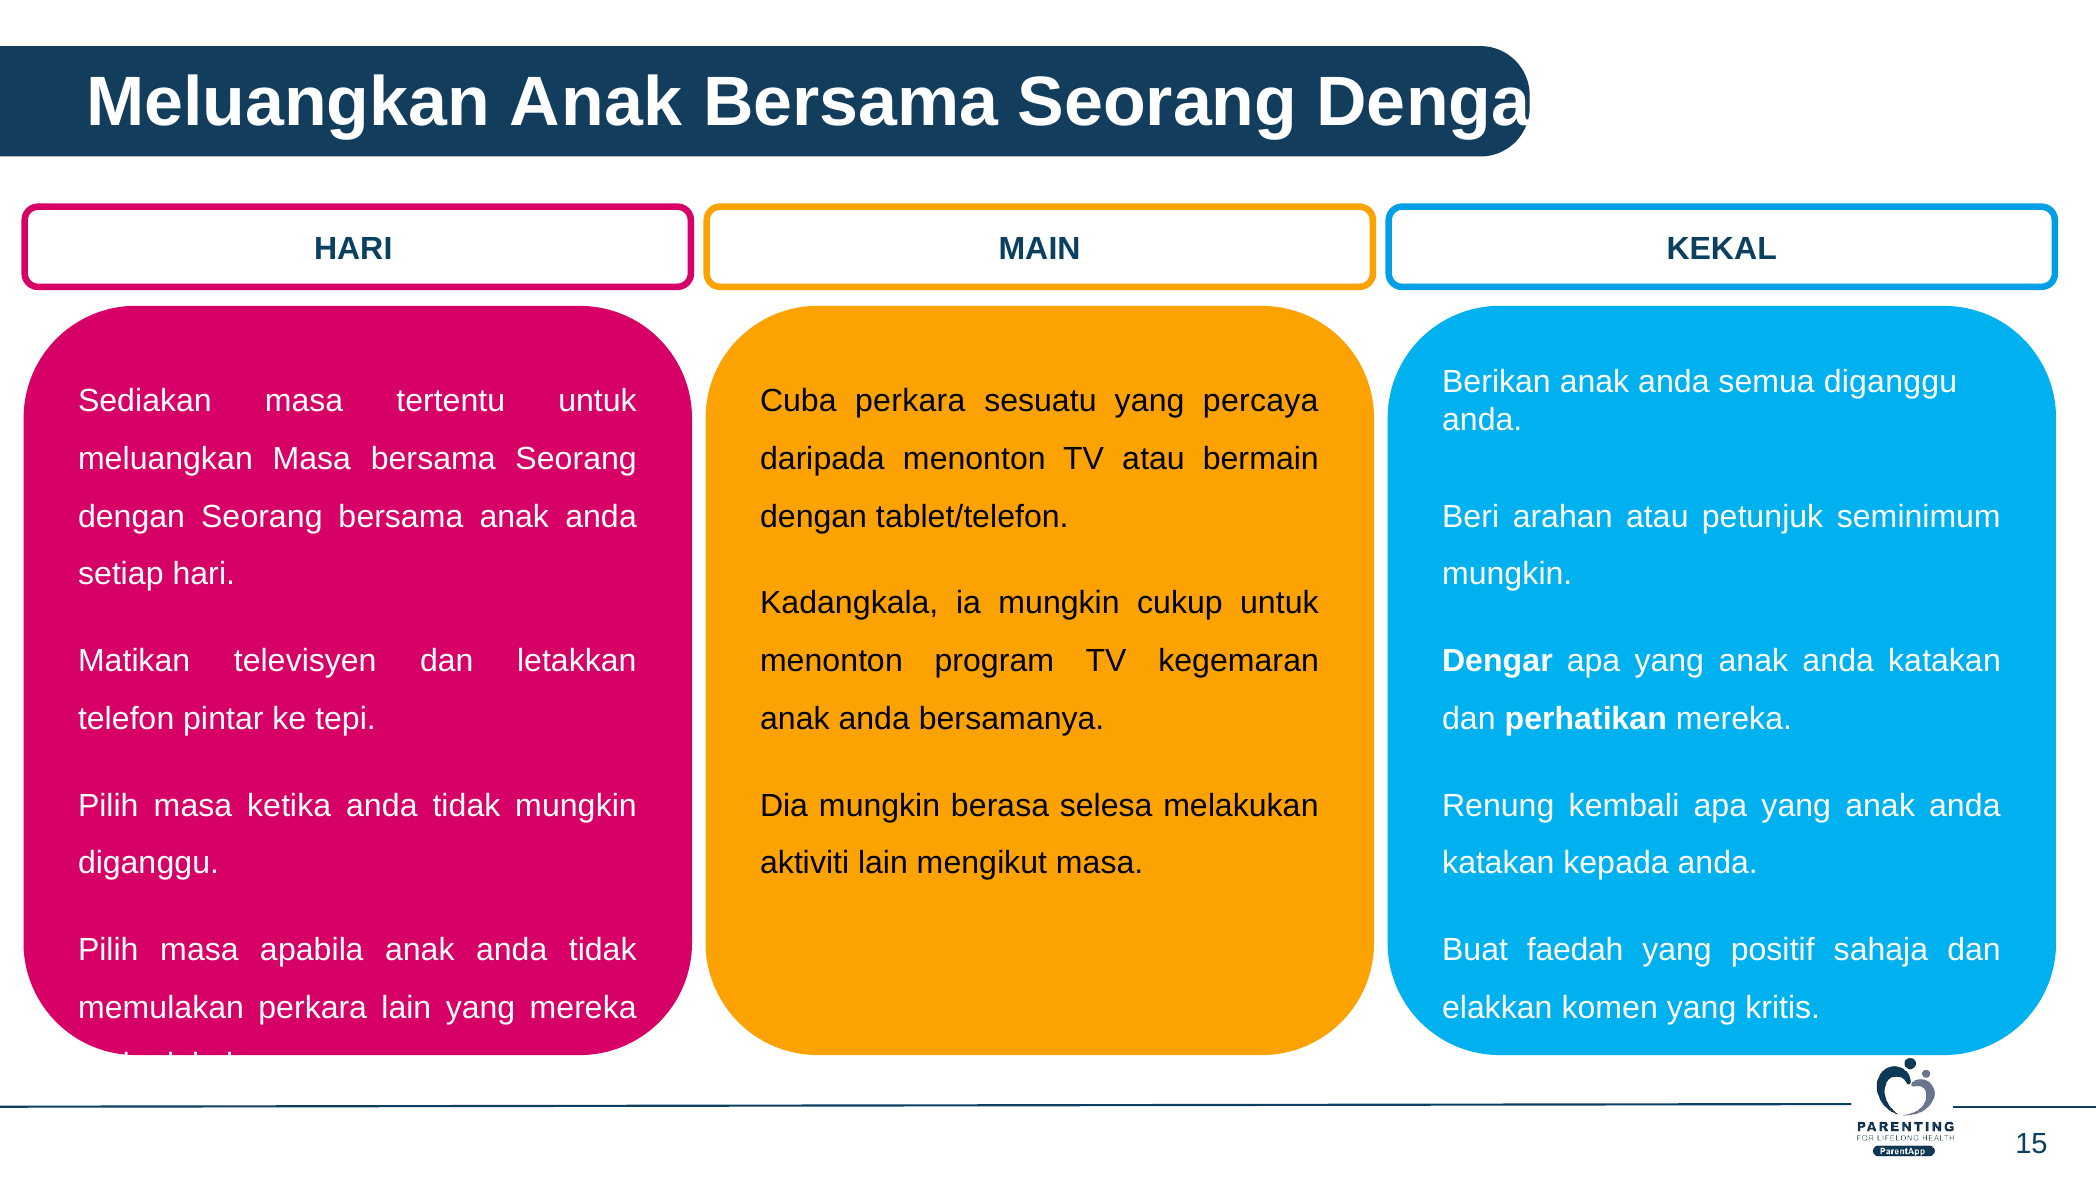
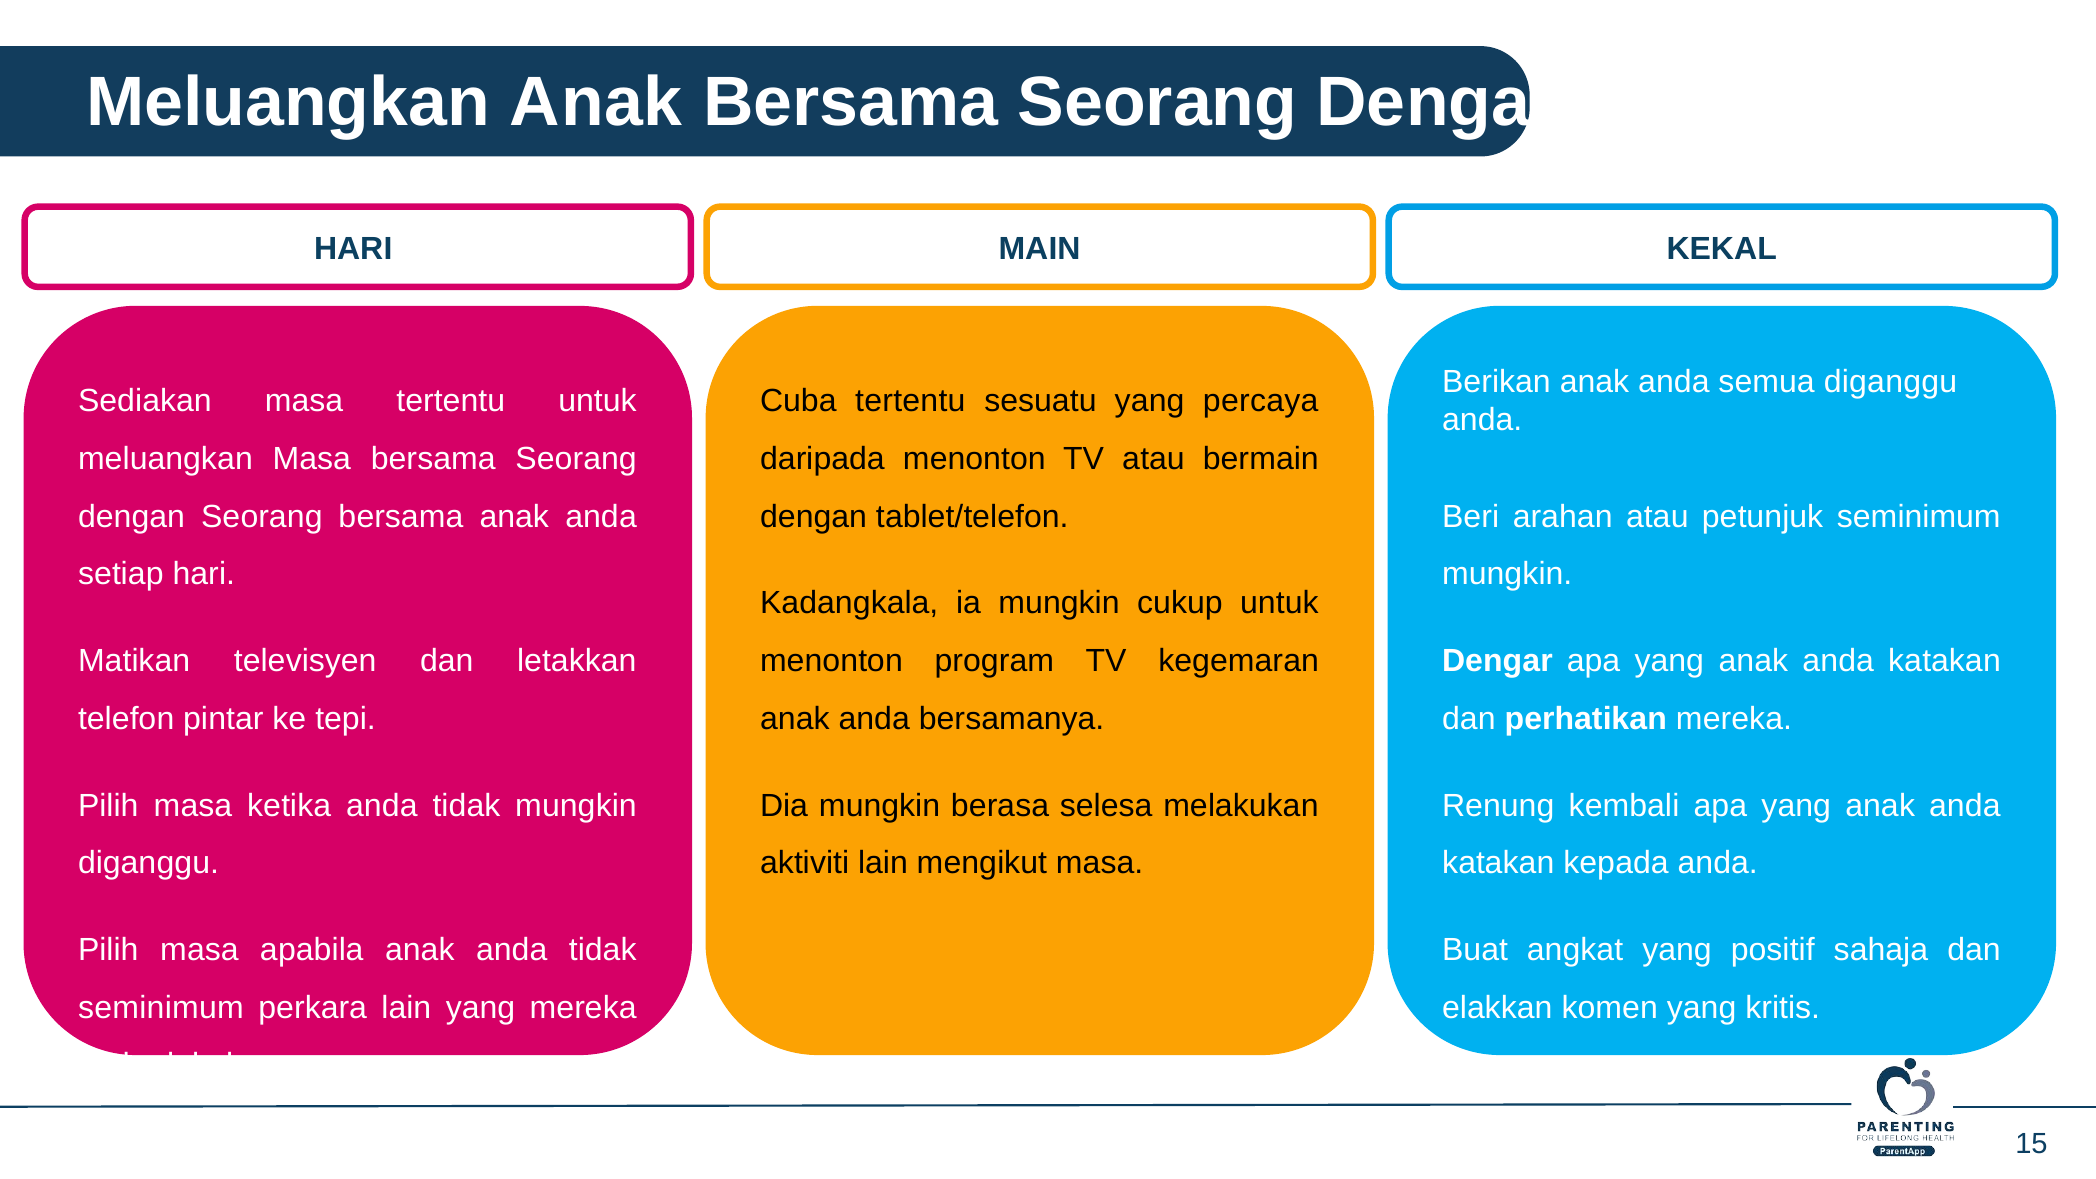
Cuba perkara: perkara -> tertentu (910, 401)
faedah: faedah -> angkat (1575, 950)
memulakan: memulakan -> seminimum (161, 1008)
